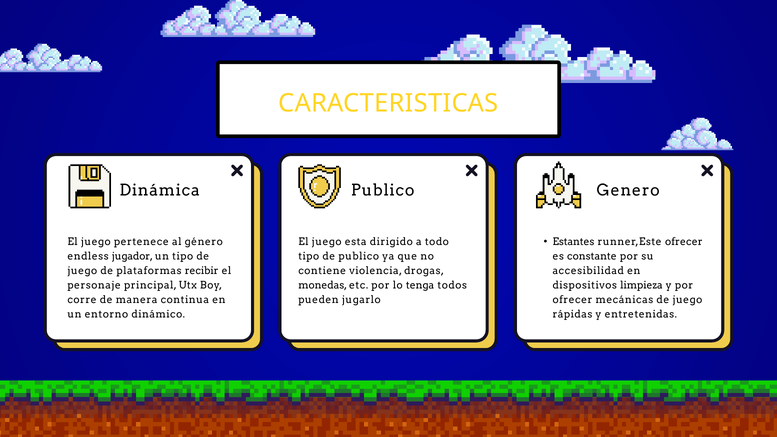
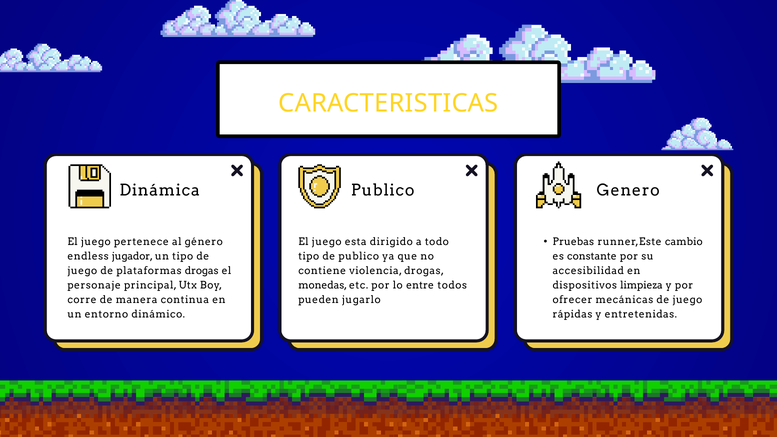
Estantes: Estantes -> Pruebas (573, 242)
runner,Este ofrecer: ofrecer -> cambio (684, 242)
plataformas recibir: recibir -> drogas (202, 271)
tenga: tenga -> entre (420, 285)
